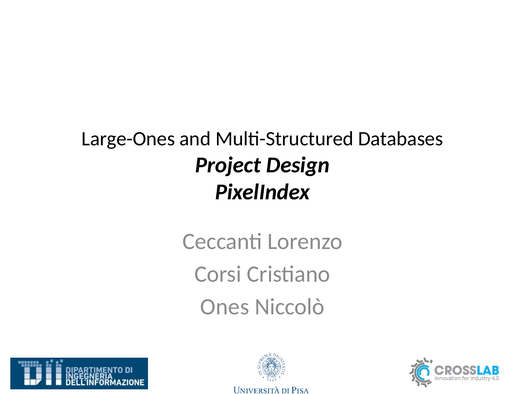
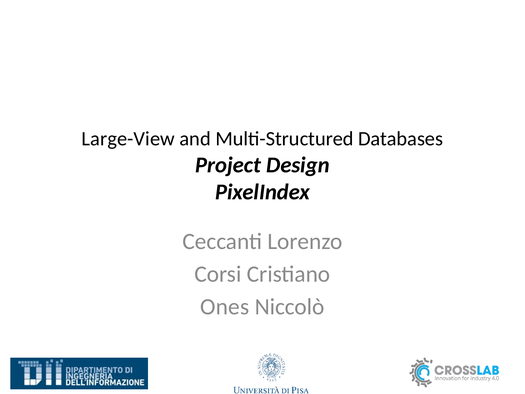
Large-Ones: Large-Ones -> Large-View (128, 139)
